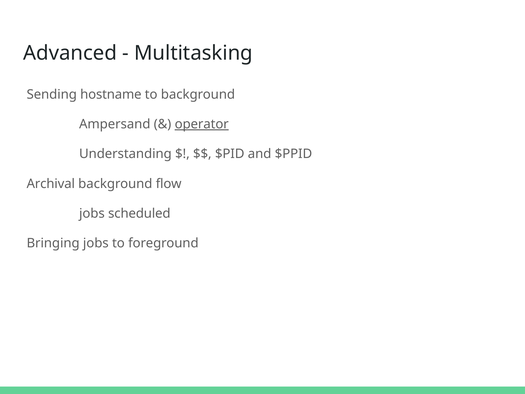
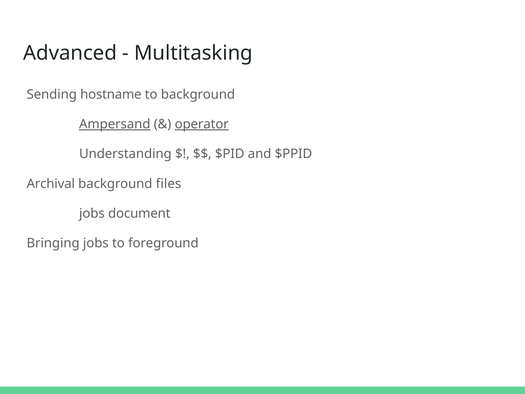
Ampersand underline: none -> present (115, 124)
flow: flow -> files (169, 184)
scheduled: scheduled -> document (139, 213)
